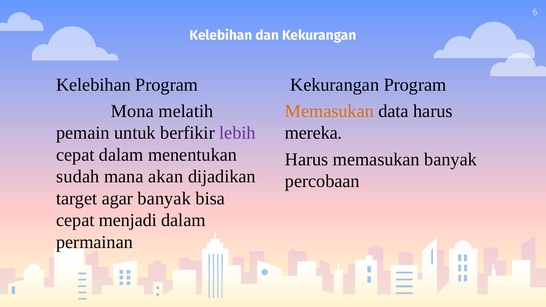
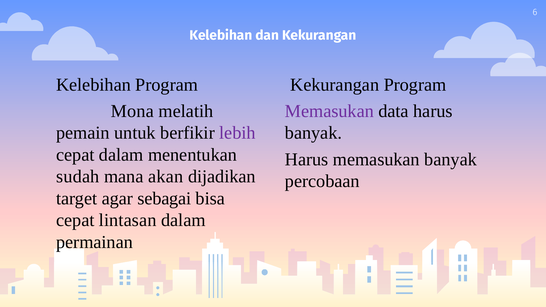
Memasukan colour: orange -> purple (329, 111)
mereka: mereka -> banyak (313, 133)
agar banyak: banyak -> sebagai (164, 199)
menjadi: menjadi -> lintasan (128, 220)
